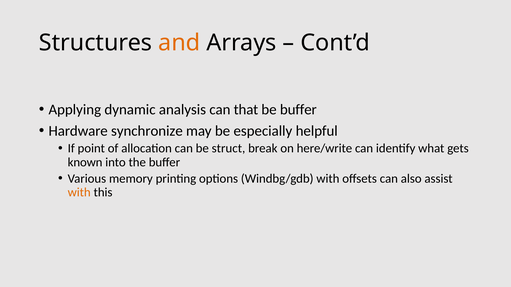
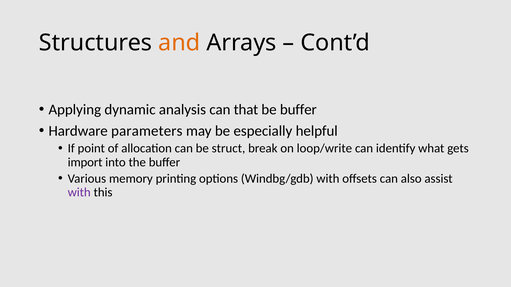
synchronize: synchronize -> parameters (147, 131)
here/write: here/write -> loop/write (324, 149)
known: known -> import (85, 162)
with colour: orange -> purple (79, 193)
